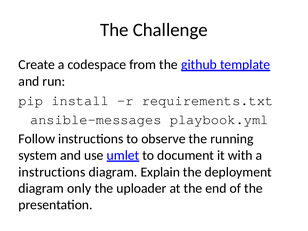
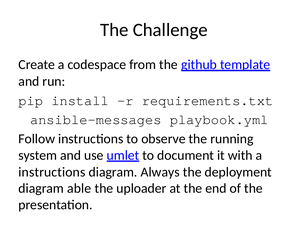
Explain: Explain -> Always (160, 172)
only: only -> able (79, 188)
